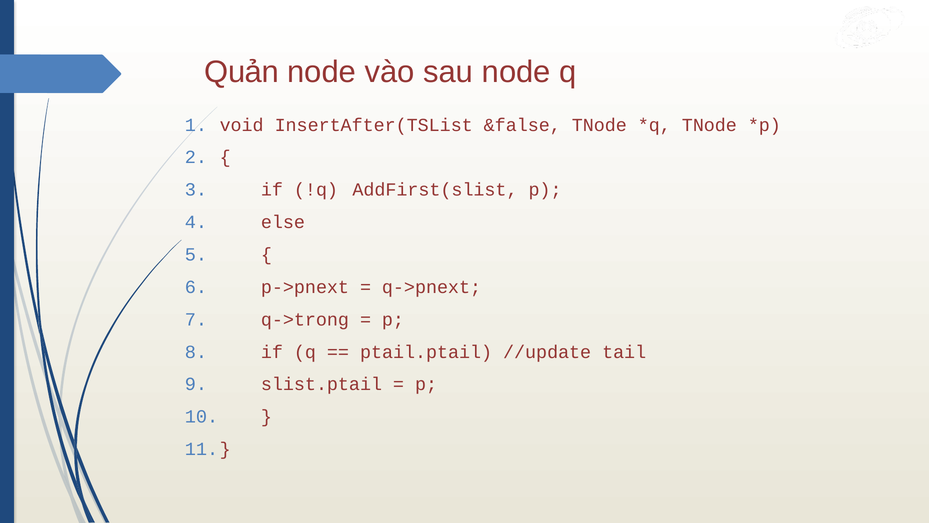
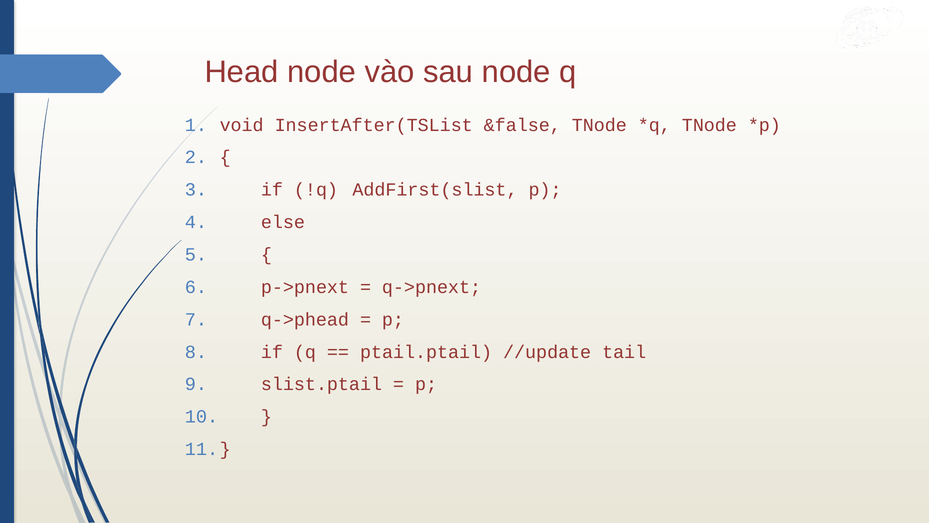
Quản: Quản -> Head (242, 72)
q->trong: q->trong -> q->phead (305, 319)
